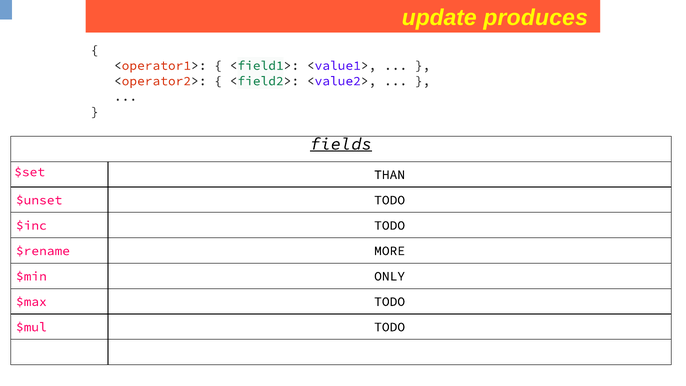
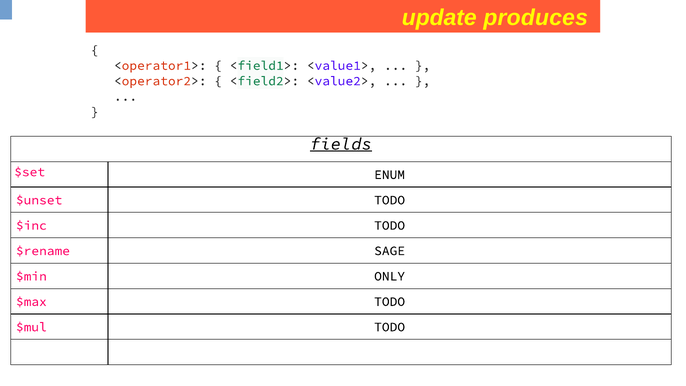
THAN: THAN -> ENUM (390, 175)
MORE: MORE -> SAGE (390, 251)
